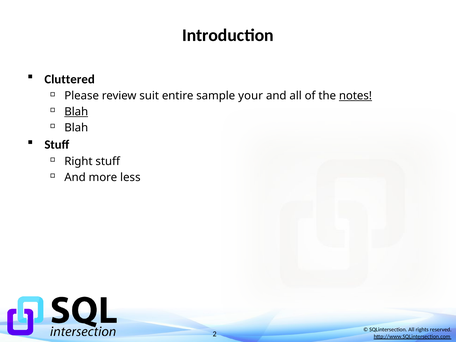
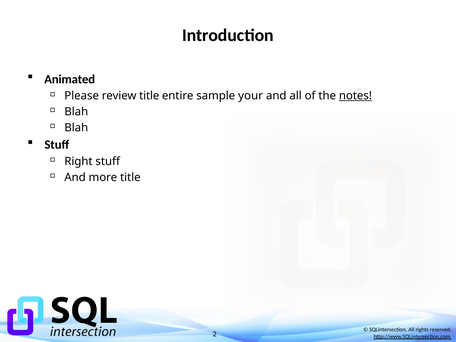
Cluttered: Cluttered -> Animated (70, 79)
review suit: suit -> title (149, 96)
Blah underline: present -> none (76, 112)
more less: less -> title (130, 177)
